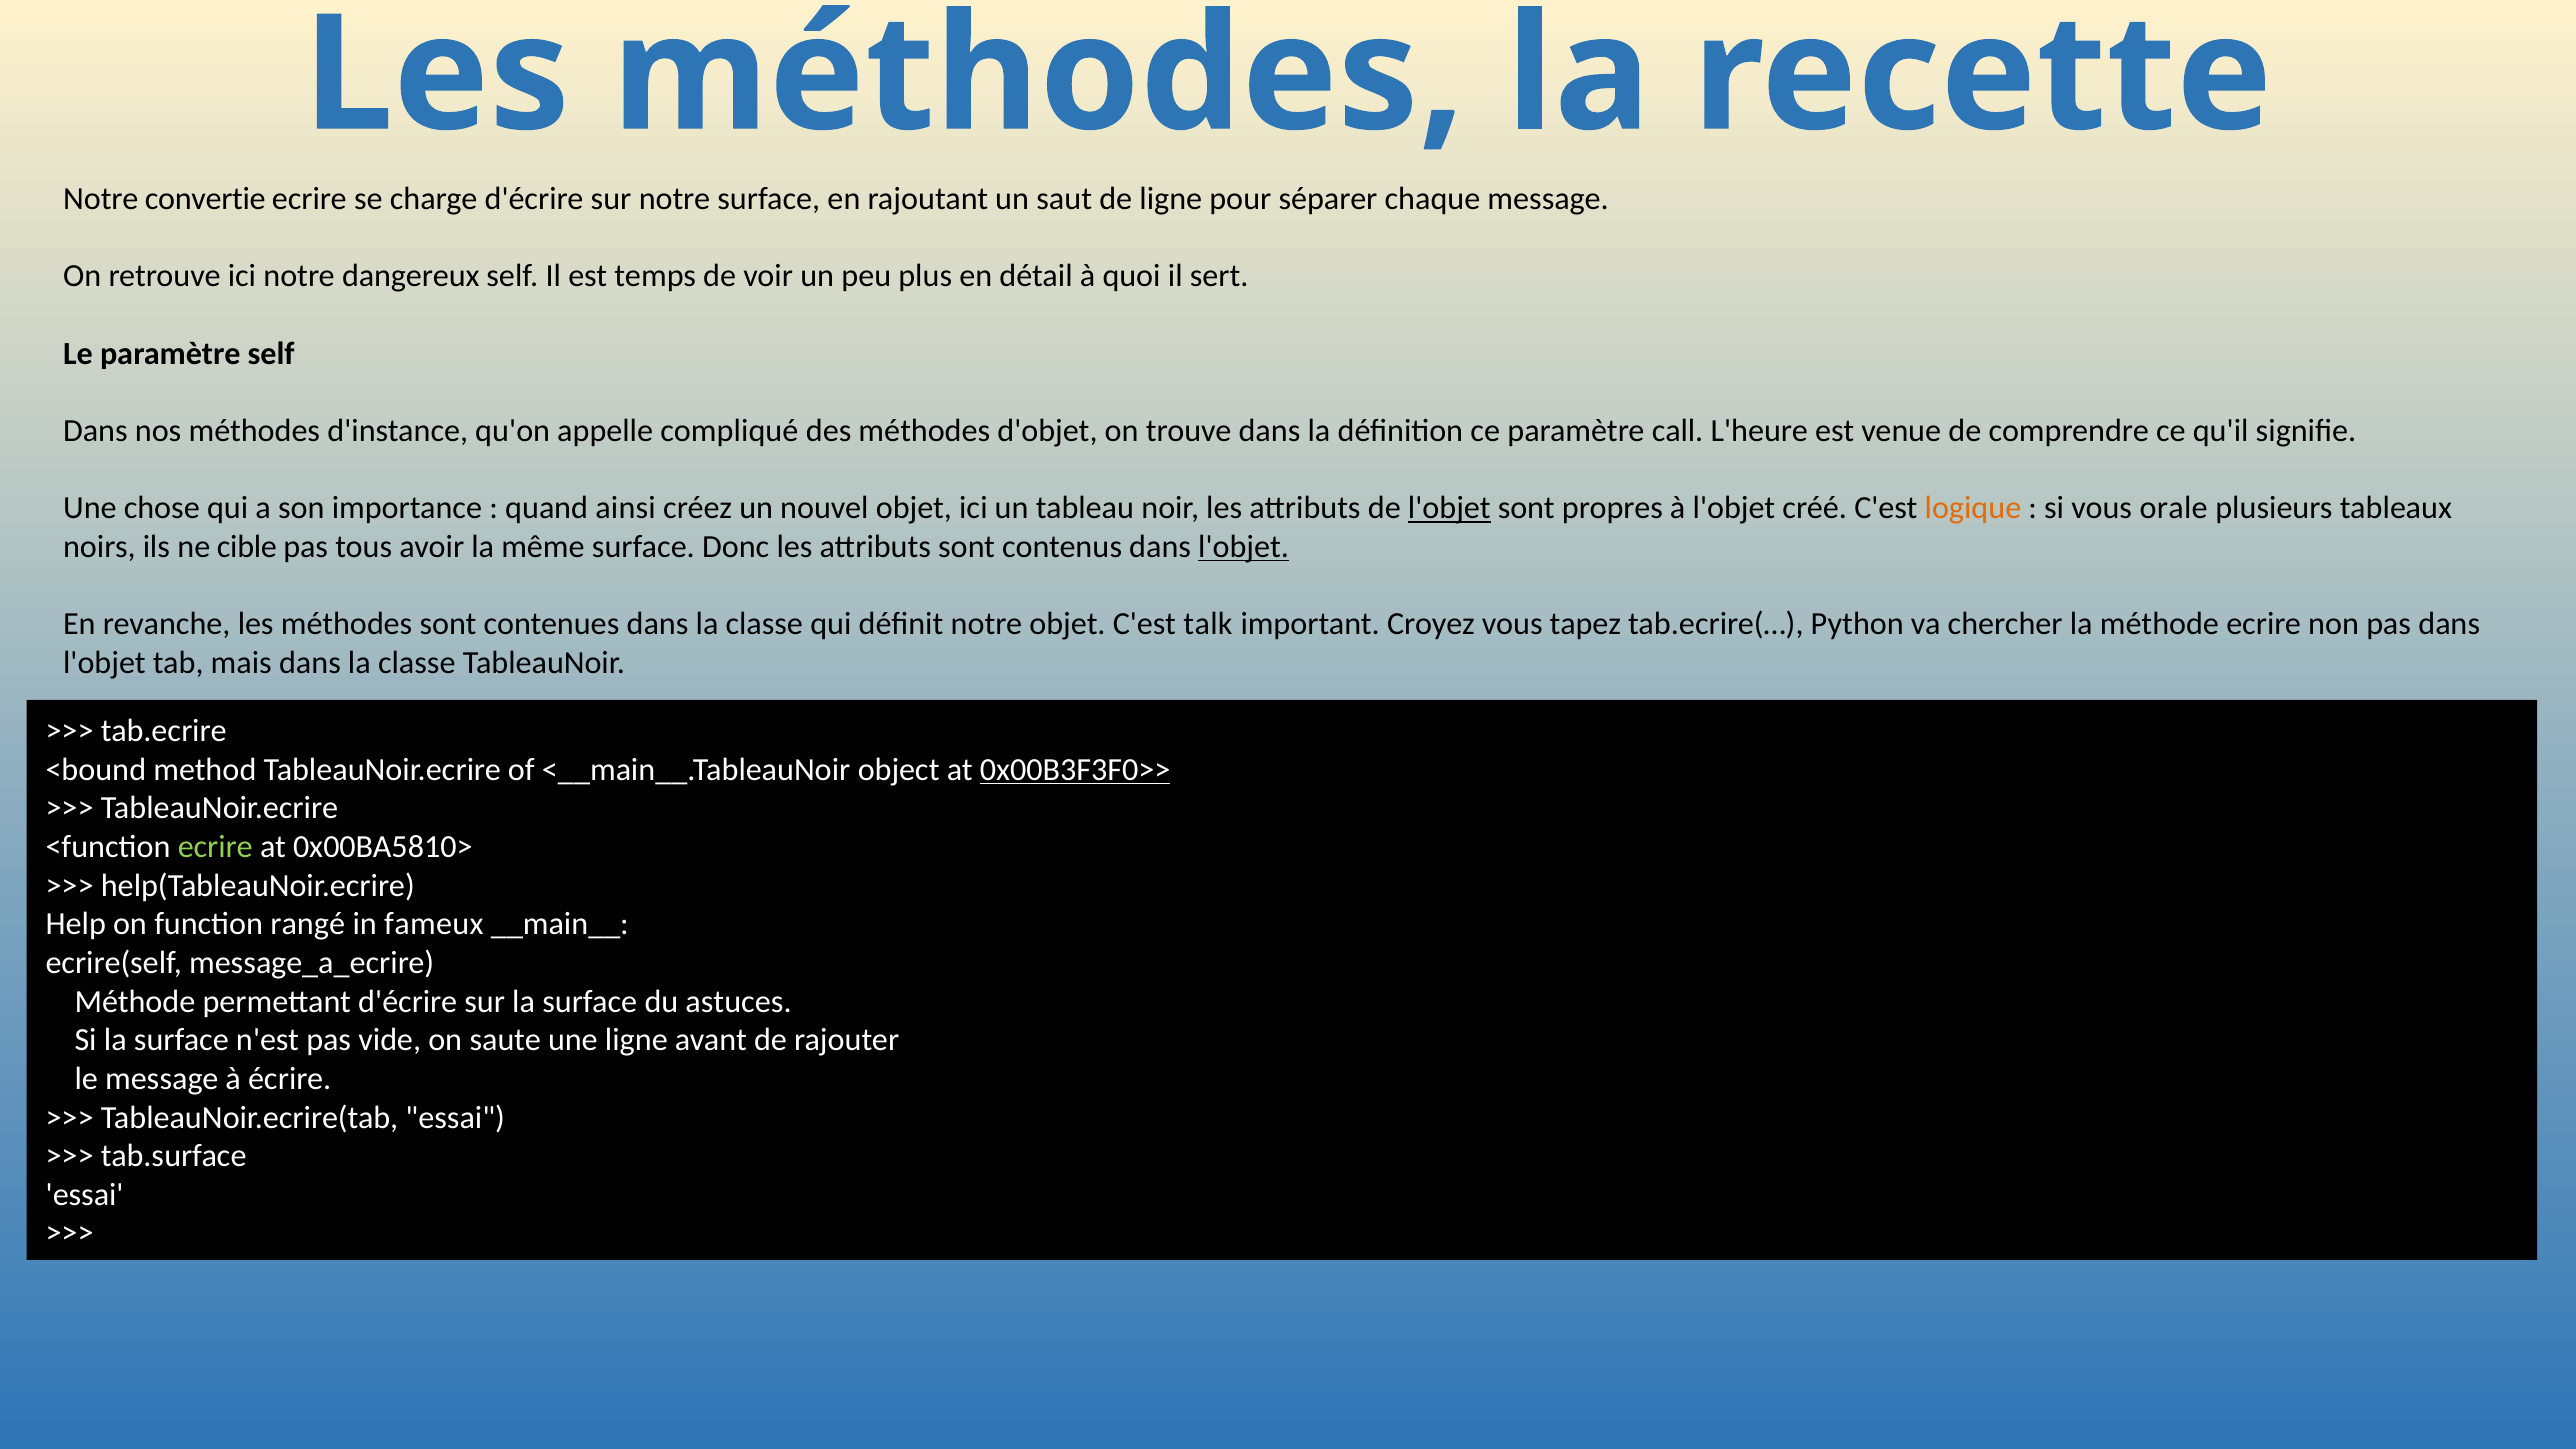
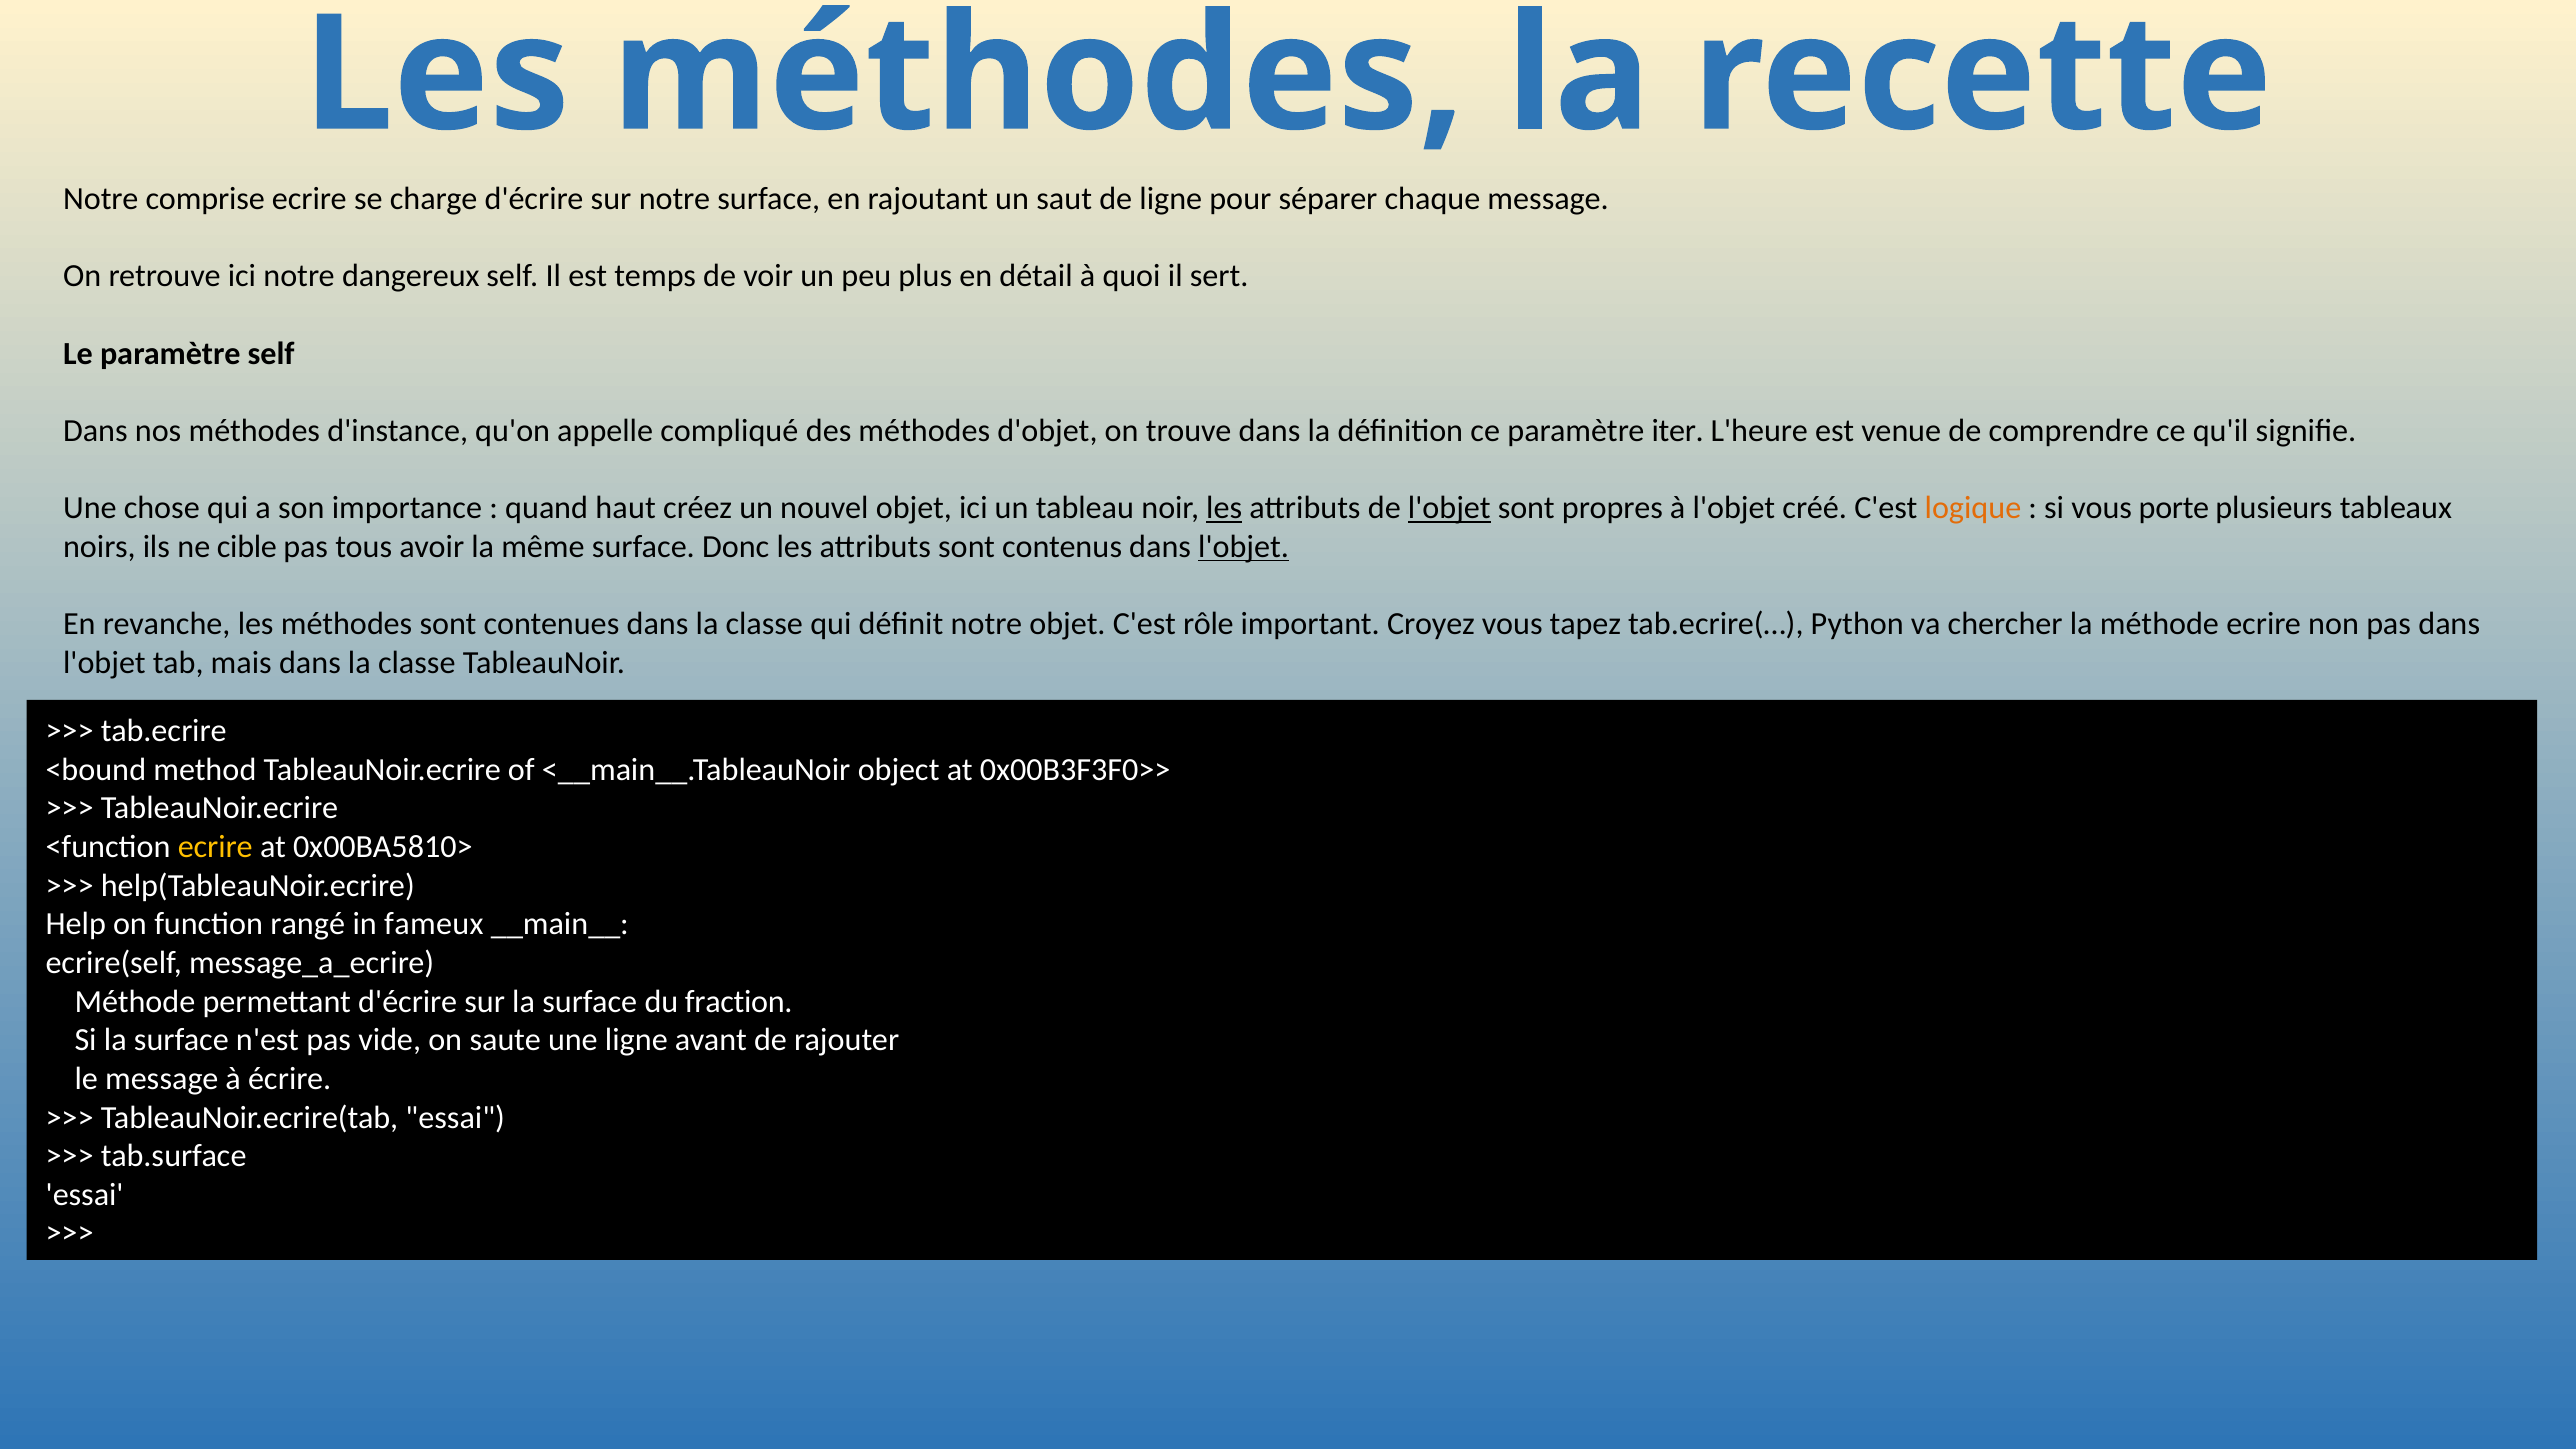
convertie: convertie -> comprise (205, 199)
call: call -> iter (1678, 431)
ainsi: ainsi -> haut (626, 508)
les underline: none -> present (1224, 508)
orale: orale -> porte (2174, 508)
talk: talk -> rôle (1208, 624)
0x00B3F3F0>> underline: present -> none (1075, 770)
ecrire colour: light green -> yellow (215, 847)
astuces: astuces -> fraction (739, 1001)
